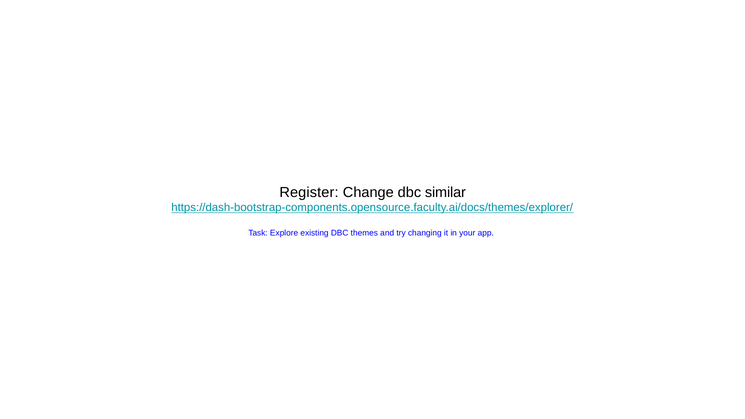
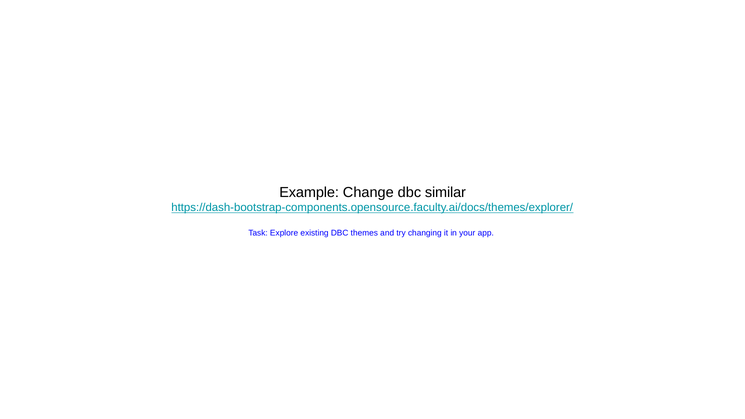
Register: Register -> Example (309, 192)
